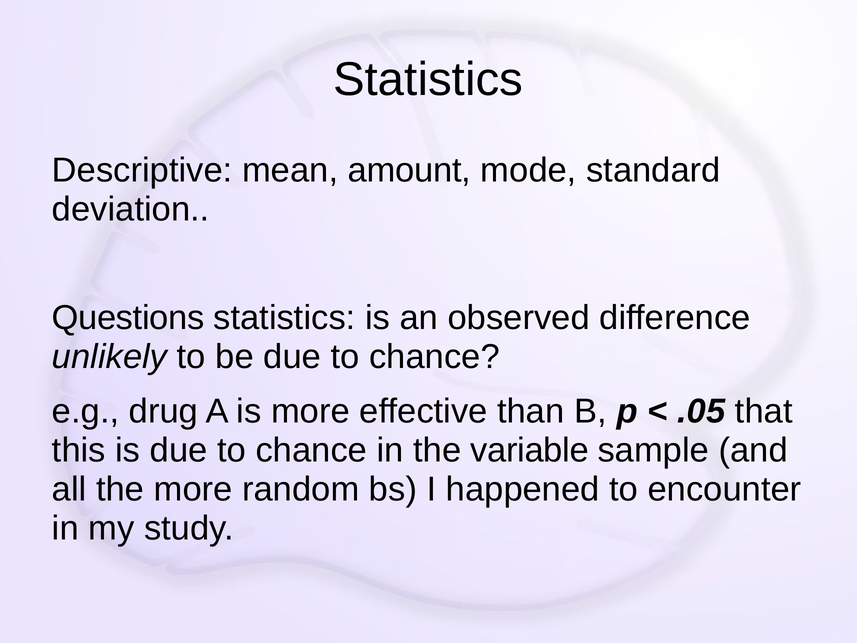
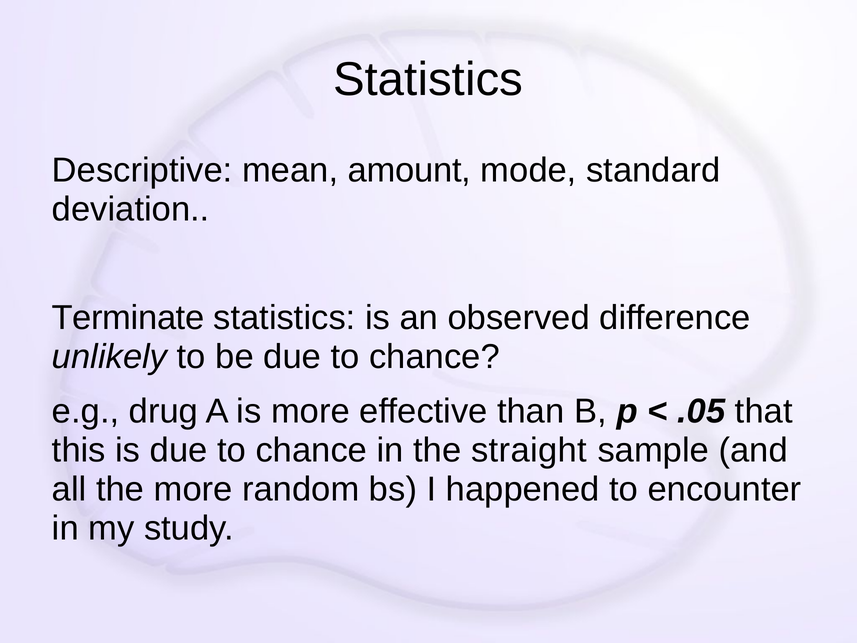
Questions: Questions -> Terminate (128, 318)
variable: variable -> straight (529, 451)
